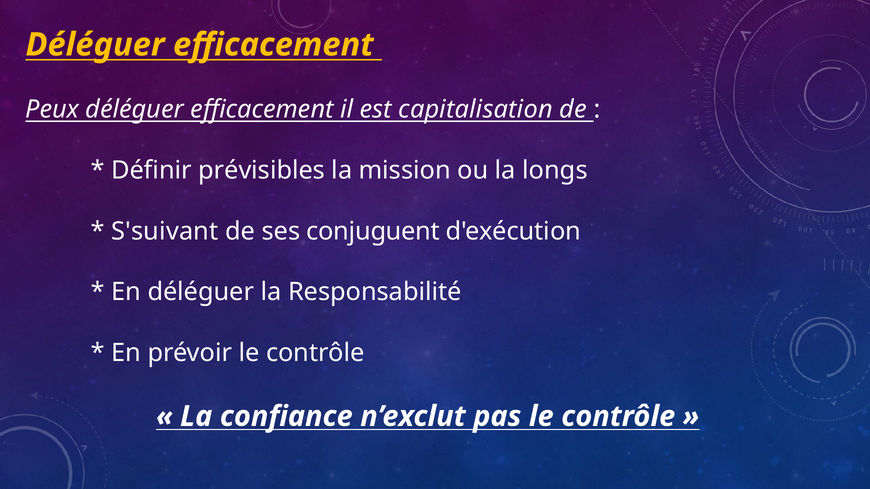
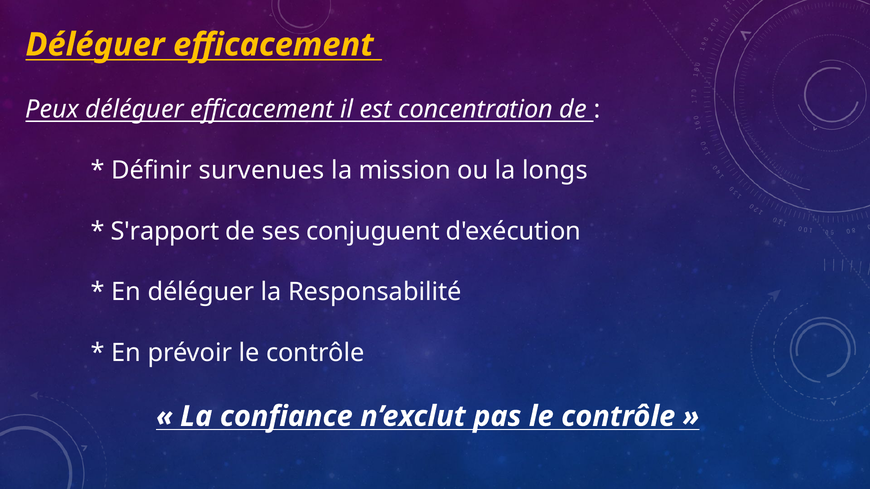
capitalisation: capitalisation -> concentration (476, 110)
prévisibles: prévisibles -> survenues (262, 170)
S'suivant: S'suivant -> S'rapport (165, 231)
